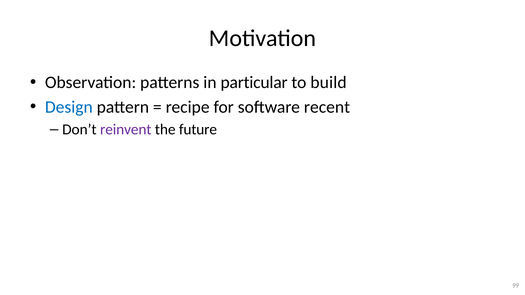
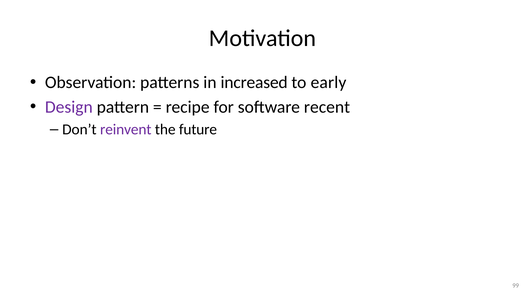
particular: particular -> increased (254, 83)
build: build -> early (329, 83)
Design colour: blue -> purple (69, 107)
